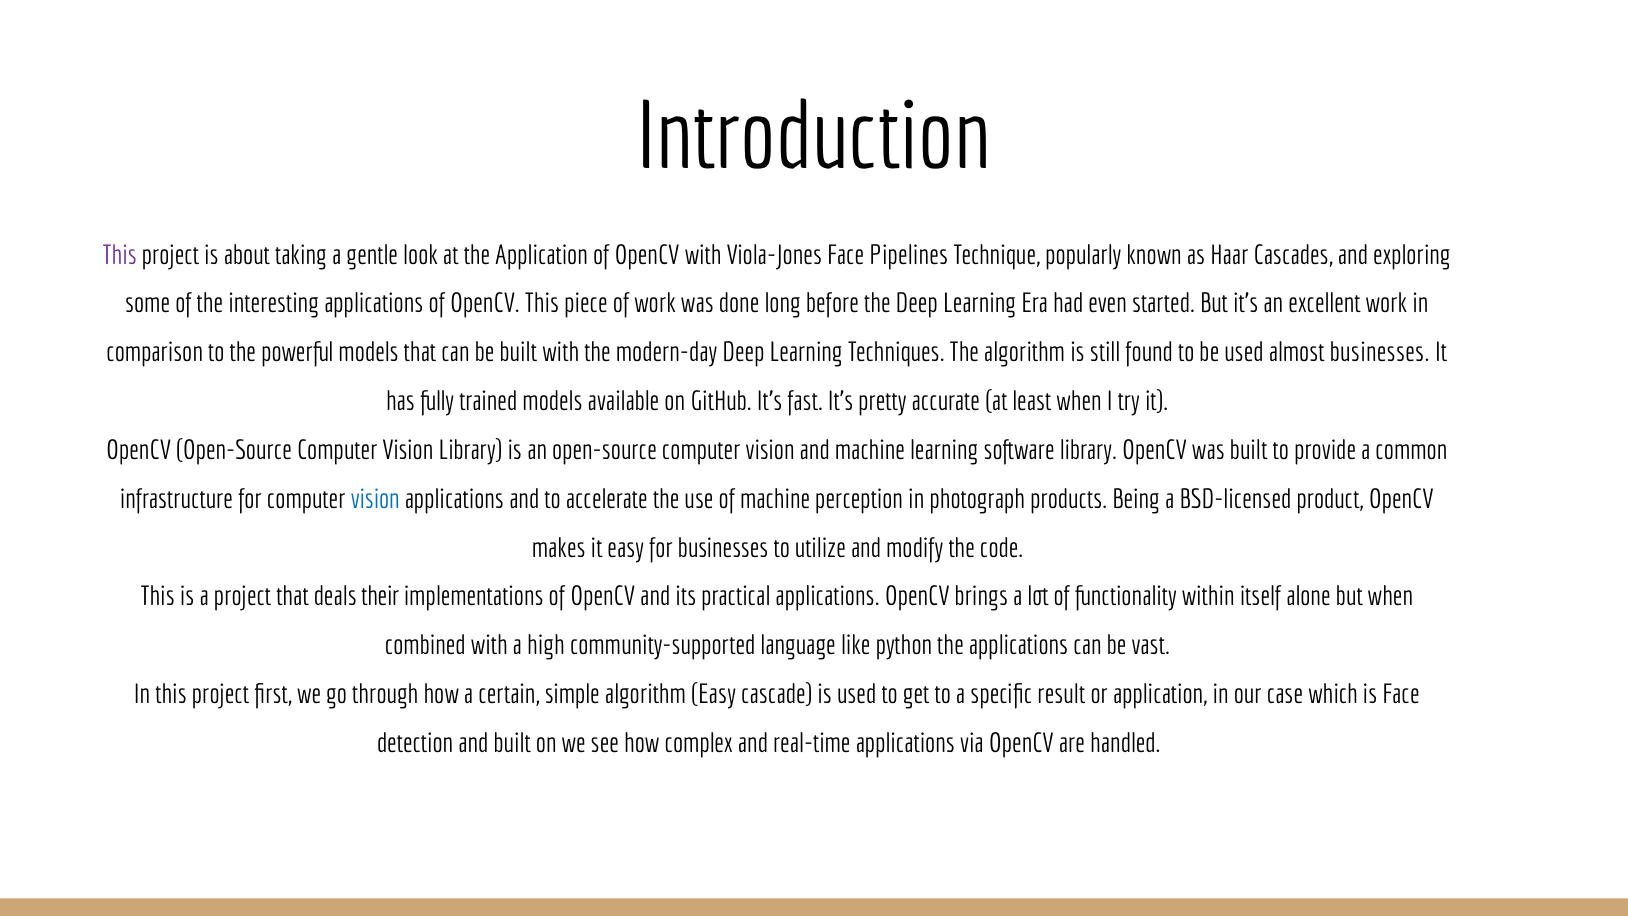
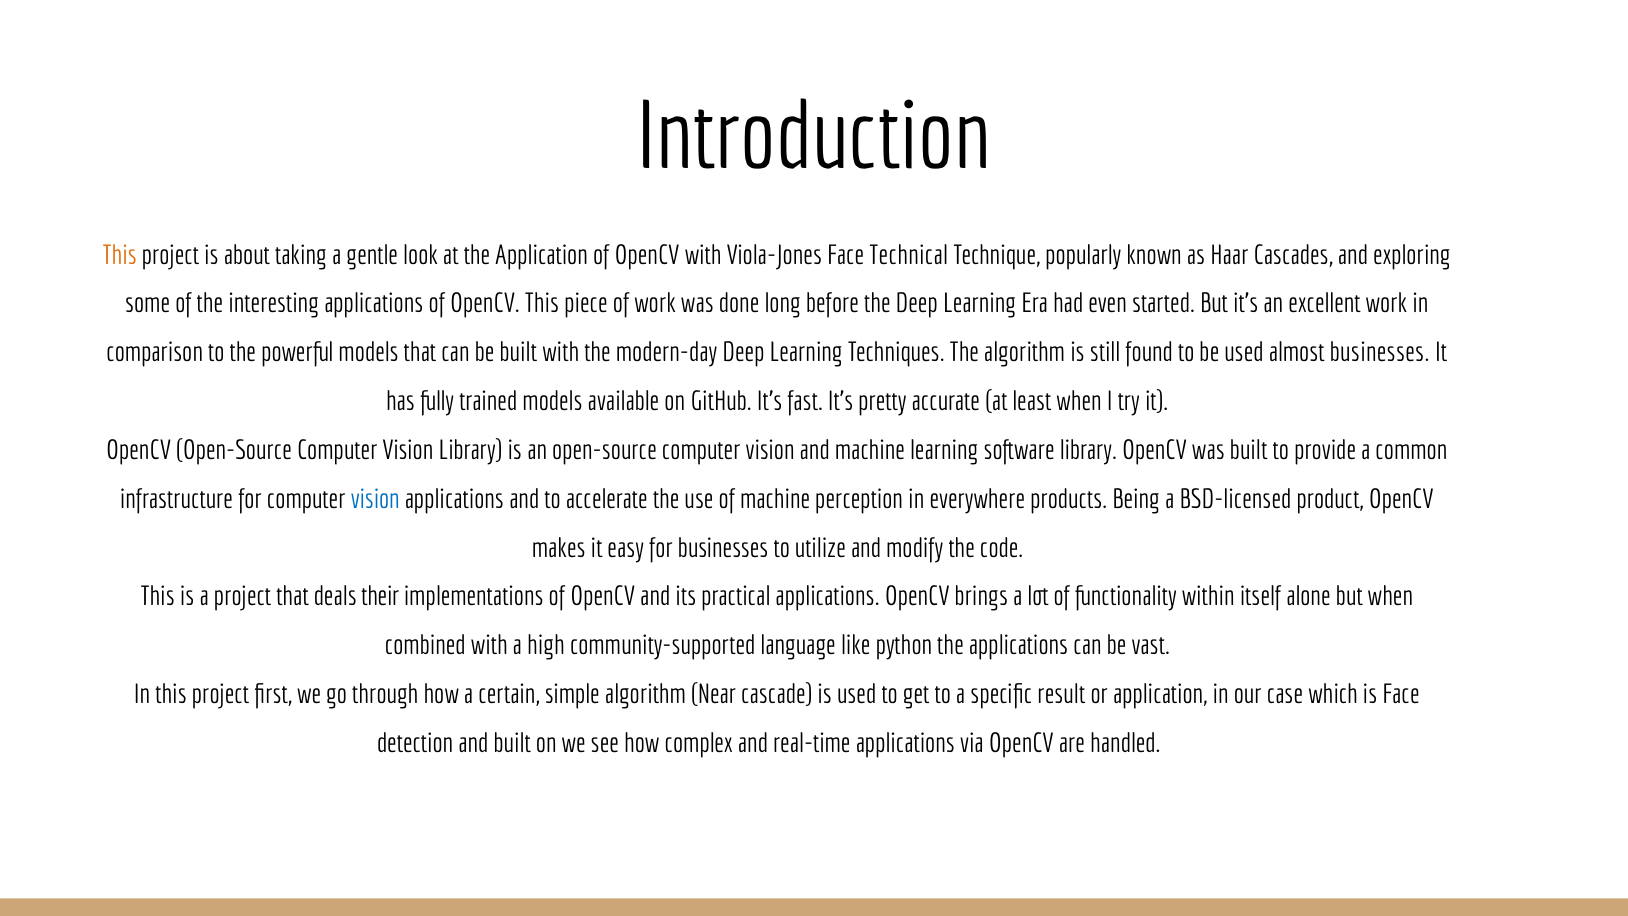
This colour: purple -> orange (120, 255)
Pipelines: Pipelines -> Technical (909, 255)
photograph: photograph -> everywhere (977, 499)
algorithm Easy: Easy -> Near (714, 695)
